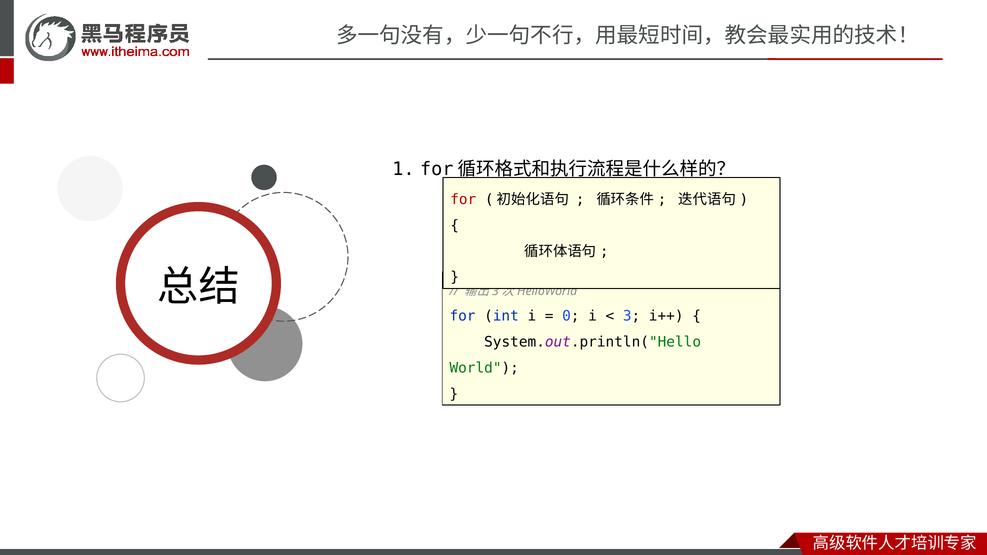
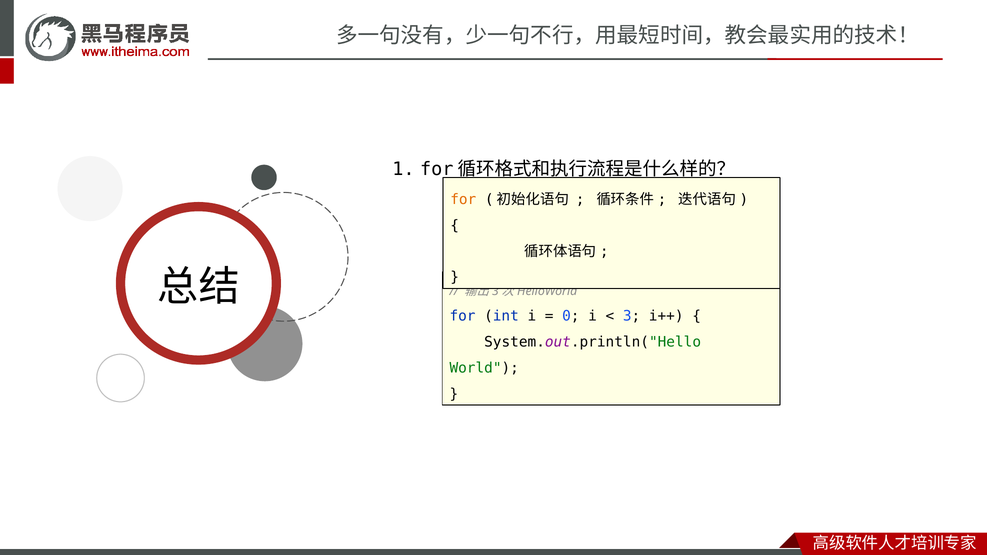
for colour: red -> orange (463, 200)
